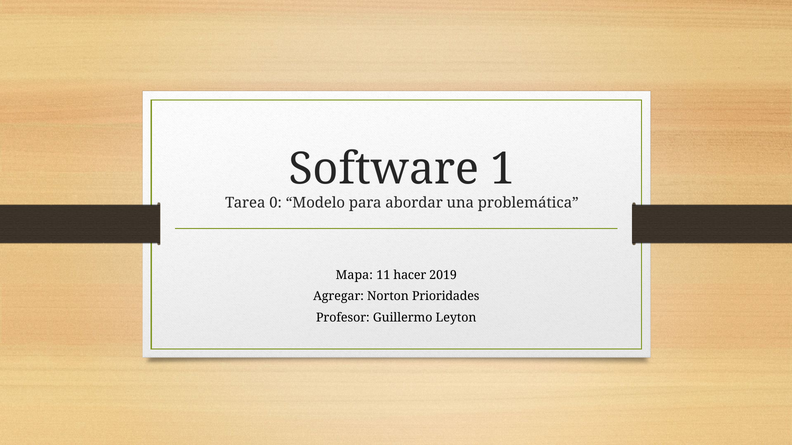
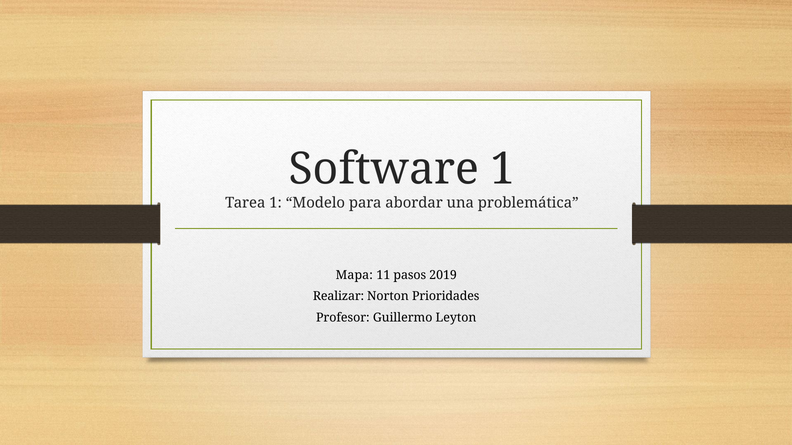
Tarea 0: 0 -> 1 (276, 203)
hacer: hacer -> pasos (410, 275)
Agregar: Agregar -> Realizar (339, 297)
